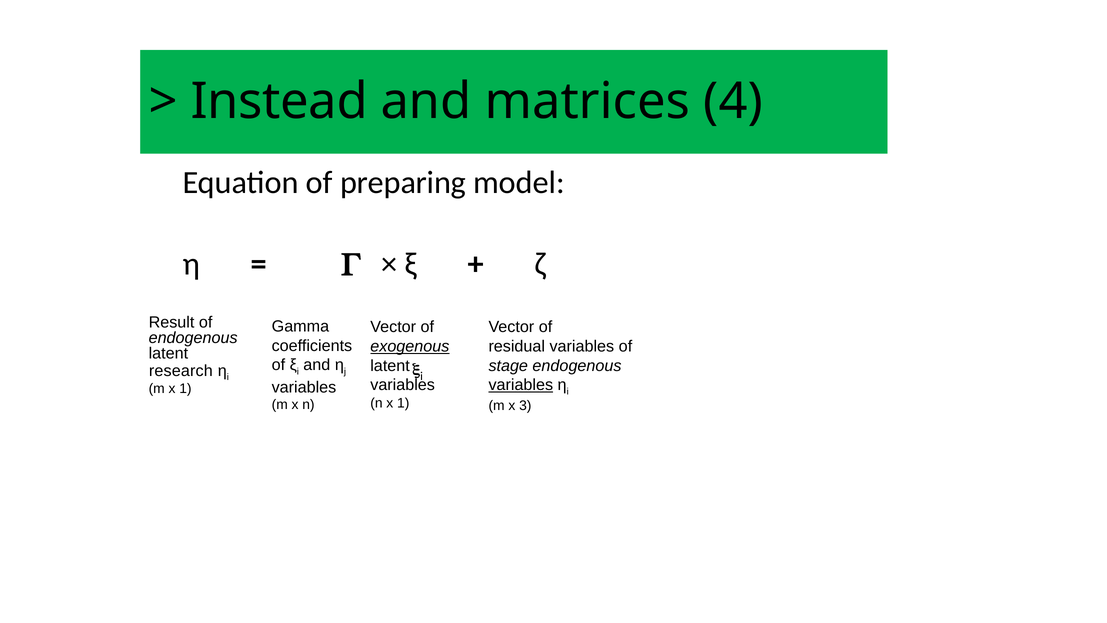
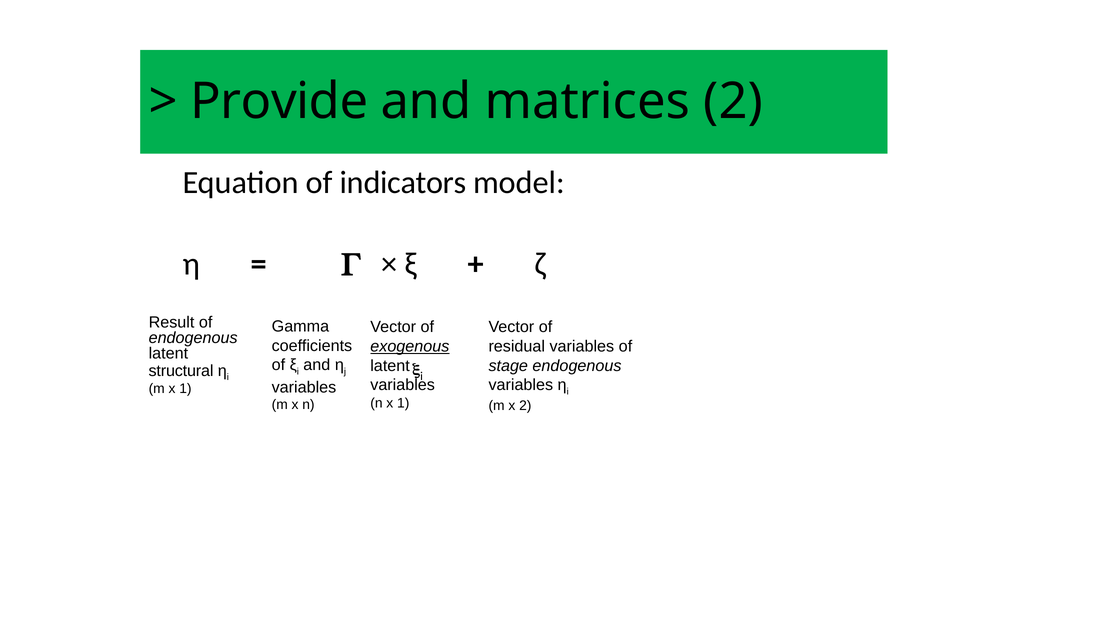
Instead: Instead -> Provide (279, 101)
matrices 4: 4 -> 2 (733, 101)
preparing: preparing -> indicators (403, 182)
research: research -> structural (181, 371)
variables underline: present -> none (521, 385)
x 3: 3 -> 2 (525, 405)
